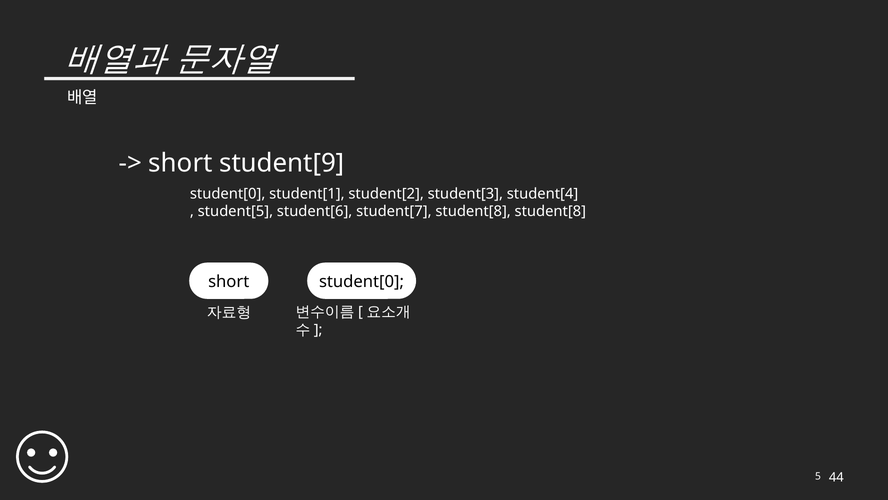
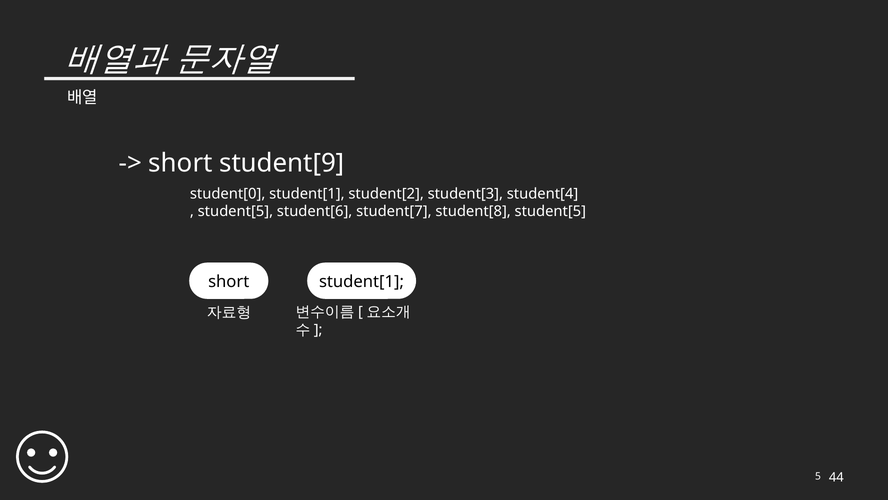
student[8 student[8: student[8 -> student[5 (550, 211)
short student[0: student[0 -> student[1 (362, 282)
